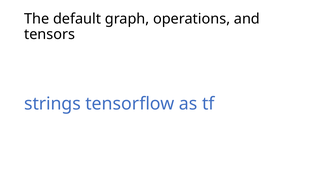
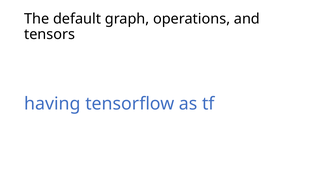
strings: strings -> having (52, 104)
